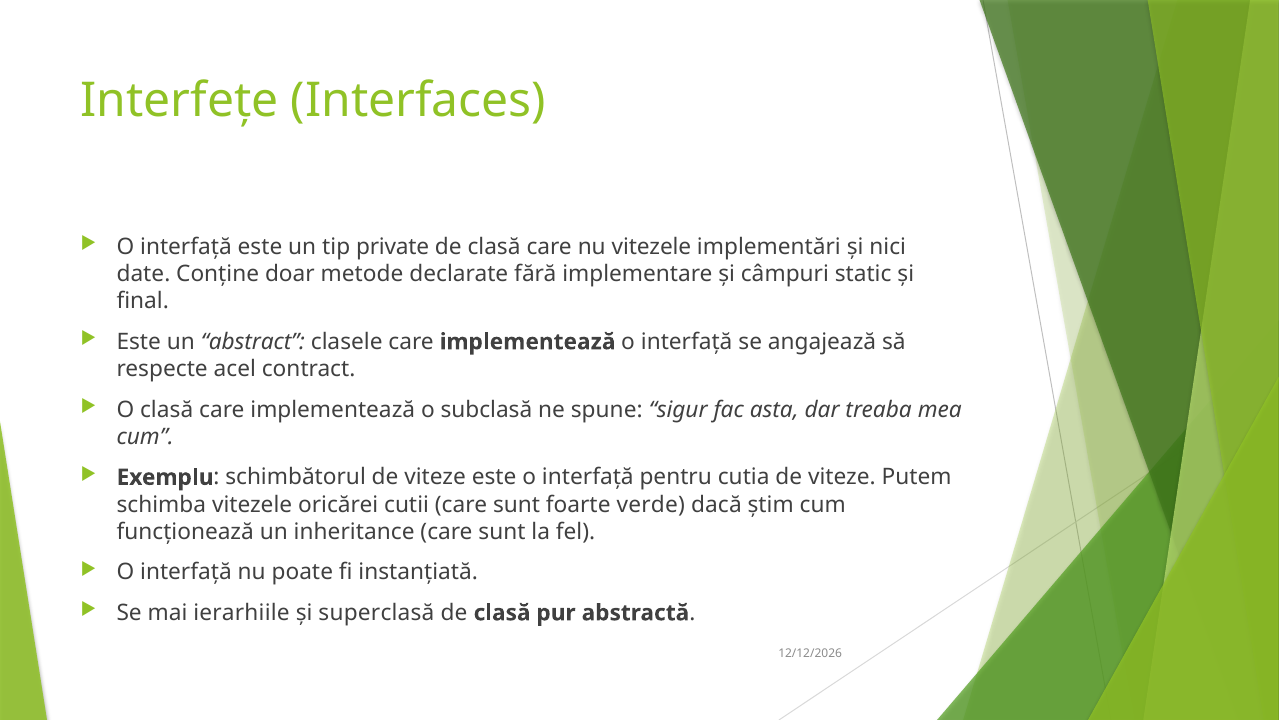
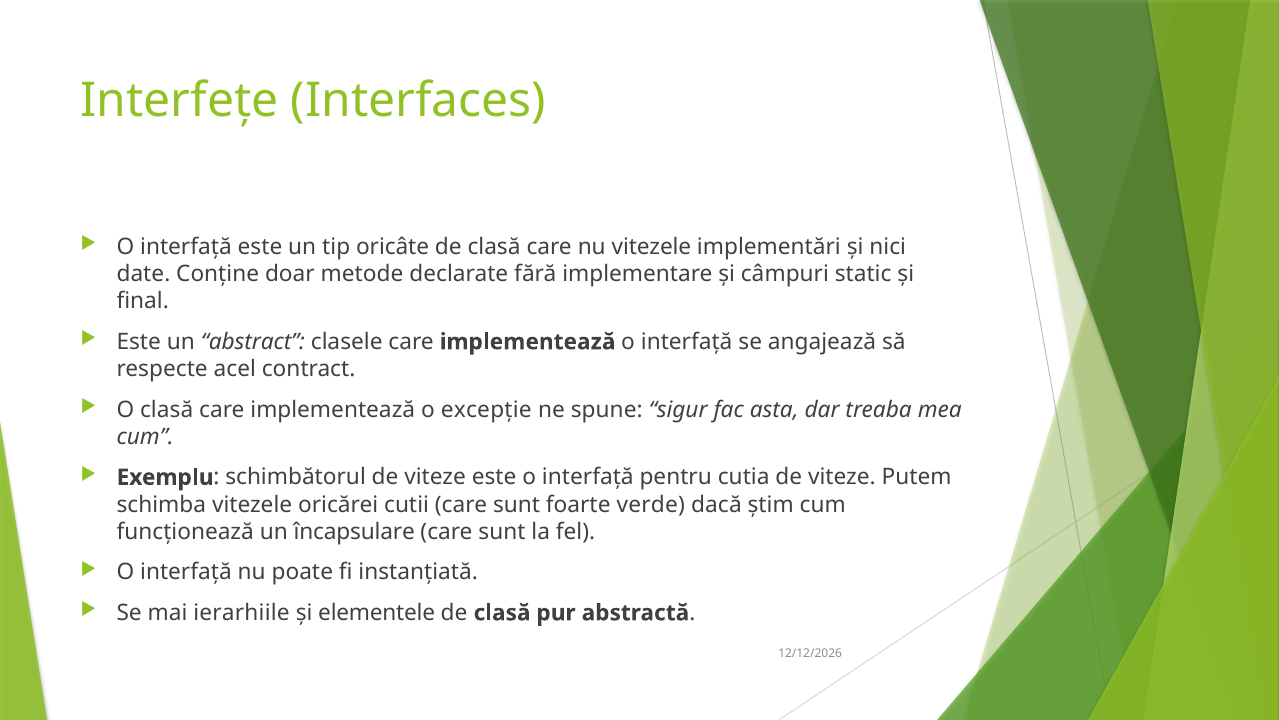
private: private -> oricâte (393, 247)
subclasă: subclasă -> excepție (486, 409)
inheritance: inheritance -> încapsulare (354, 531)
superclasă: superclasă -> elementele (377, 612)
